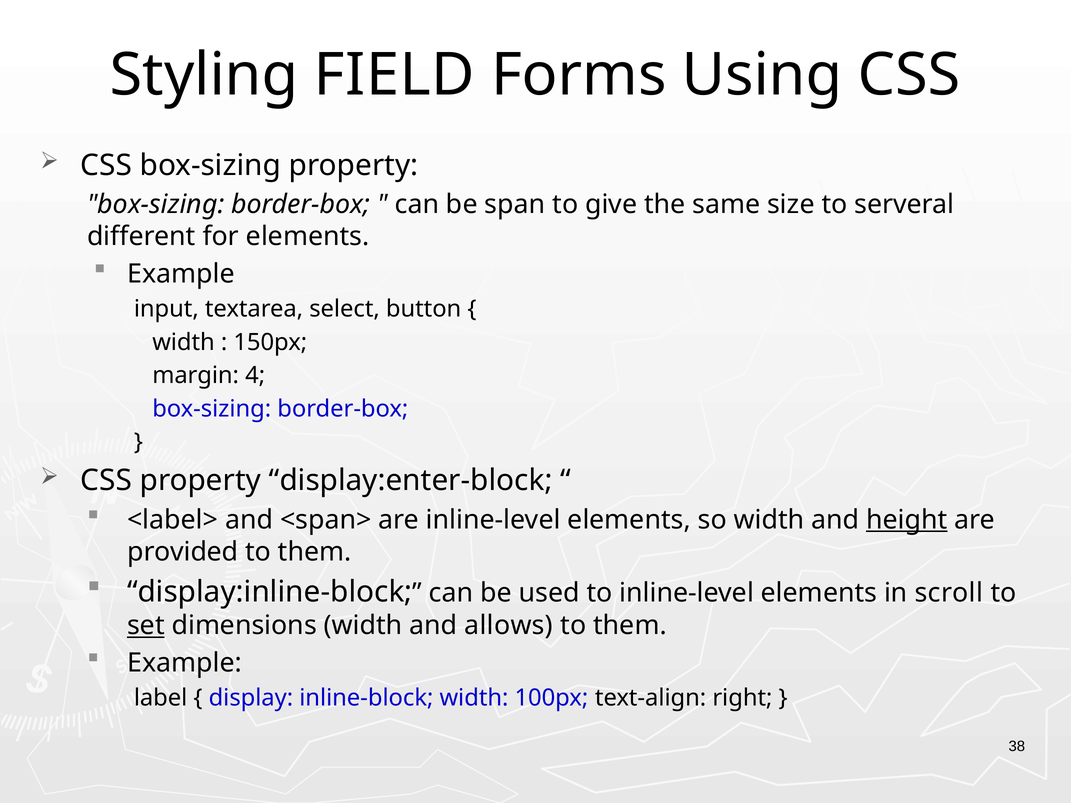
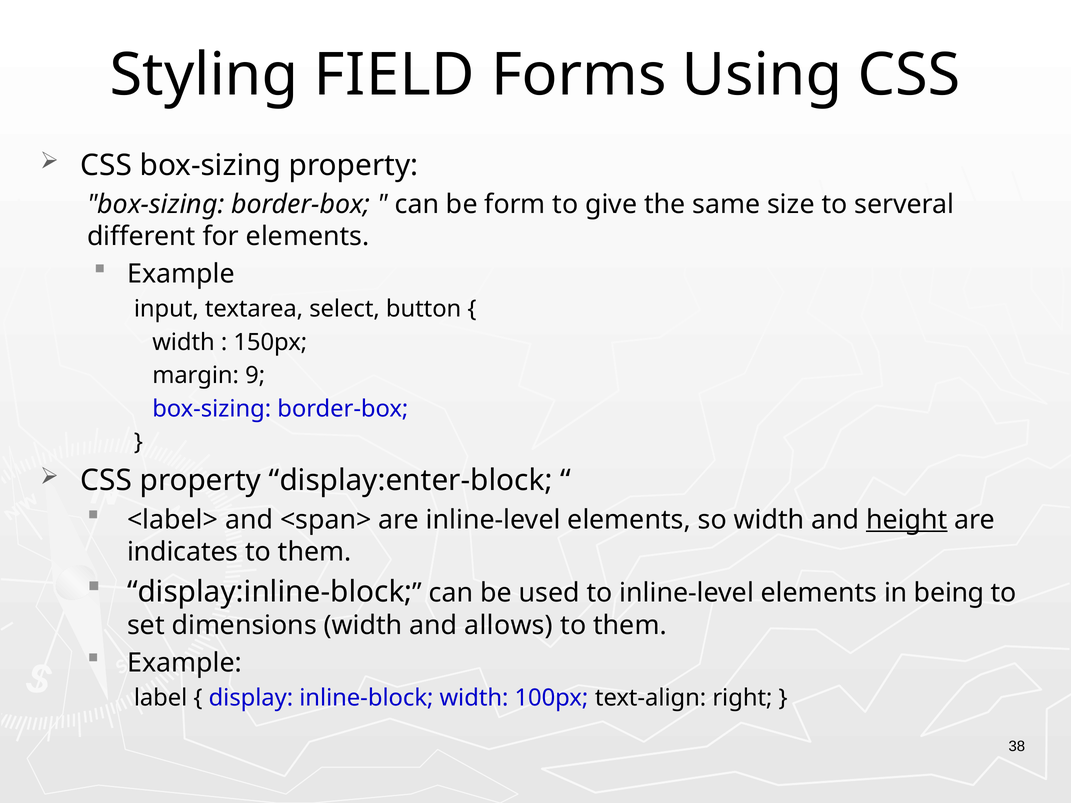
span: span -> form (515, 205)
4: 4 -> 9 (255, 376)
provided: provided -> indicates (183, 552)
scroll: scroll -> being (949, 593)
set underline: present -> none (146, 626)
